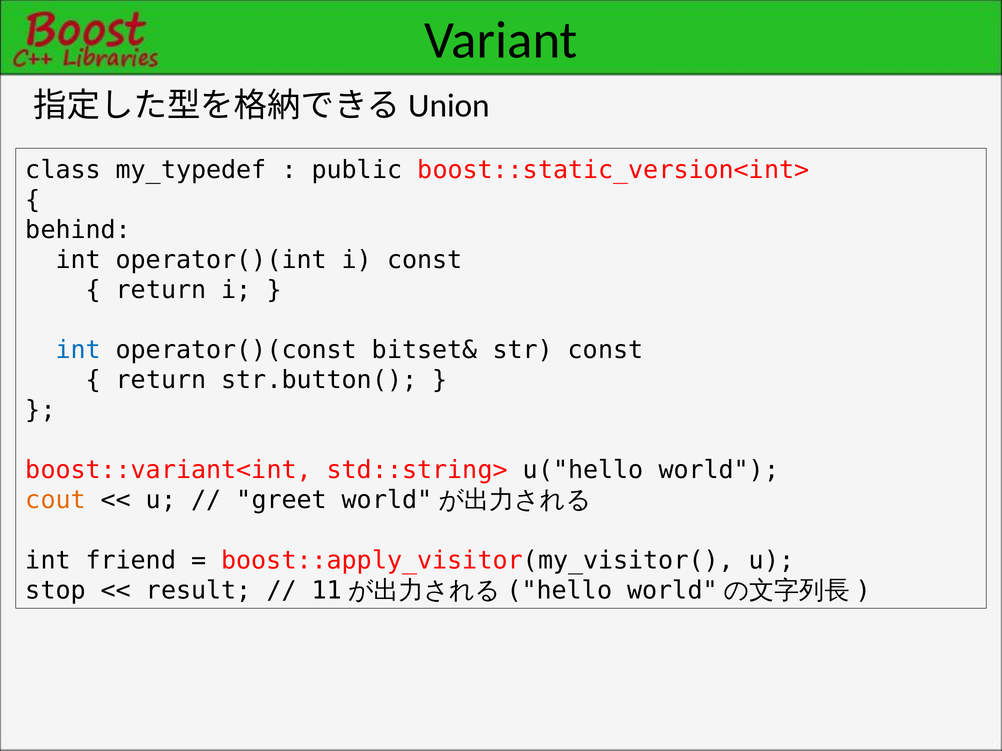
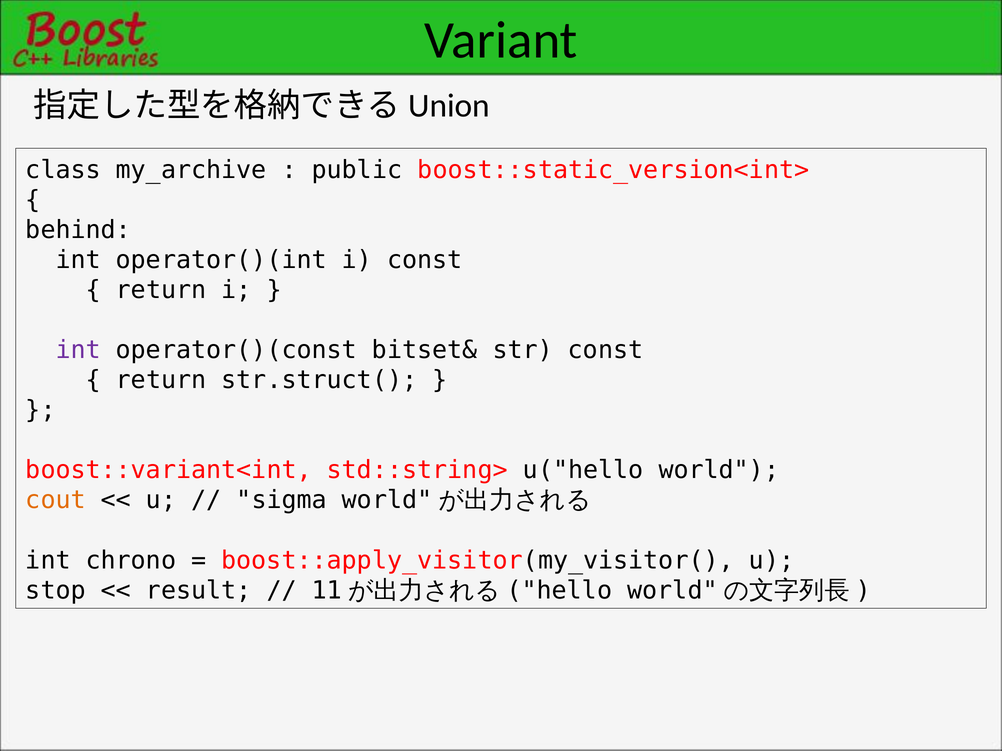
my_typedef: my_typedef -> my_archive (191, 170)
int colour: blue -> purple (78, 350)
str.button(: str.button( -> str.struct( (319, 380)
greet: greet -> sigma (282, 501)
friend: friend -> chrono (131, 561)
